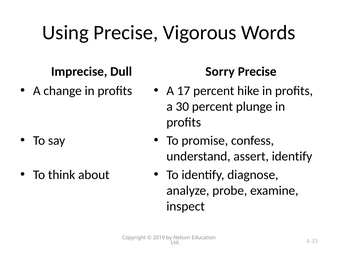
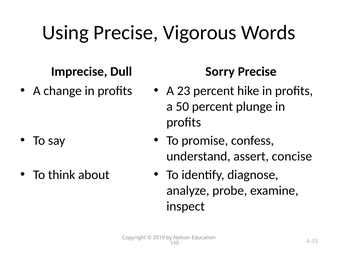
17: 17 -> 23 (184, 91)
30: 30 -> 50 (182, 107)
assert identify: identify -> concise (292, 157)
